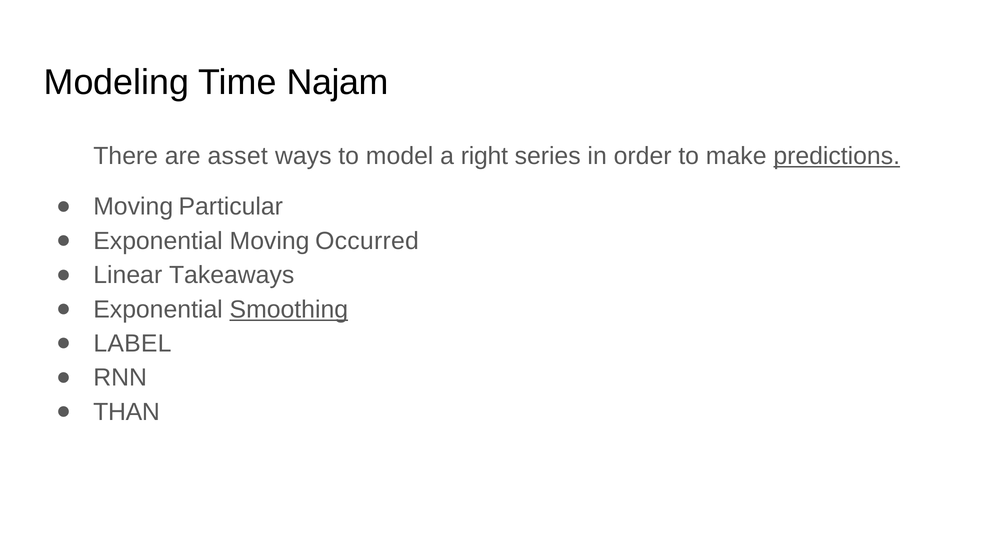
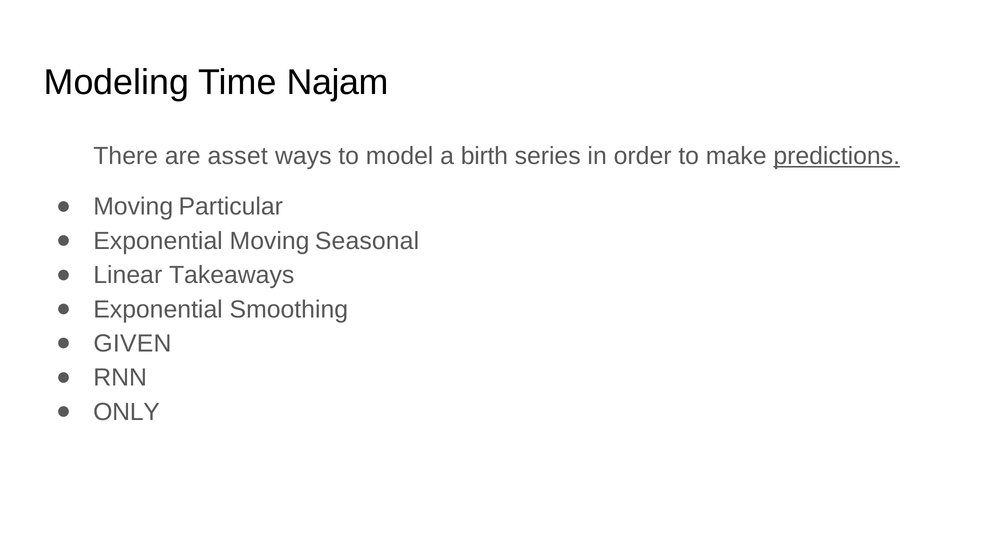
right: right -> birth (484, 156)
Occurred: Occurred -> Seasonal (367, 241)
Smoothing underline: present -> none (289, 309)
LABEL: LABEL -> GIVEN (132, 344)
THAN: THAN -> ONLY (127, 412)
